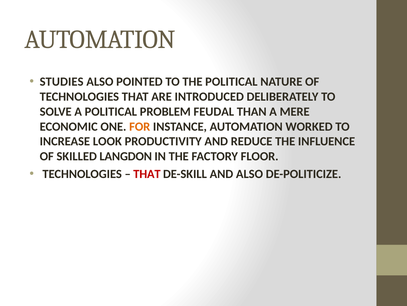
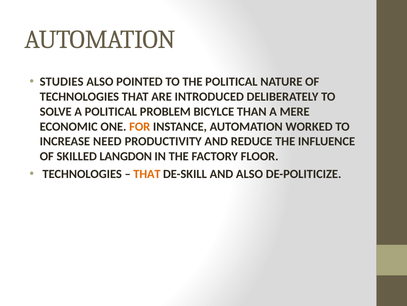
FEUDAL: FEUDAL -> BICYLCE (214, 111)
LOOK: LOOK -> NEED (107, 141)
THAT colour: red -> orange (147, 173)
